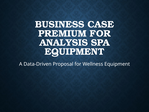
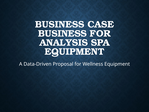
PREMIUM: PREMIUM -> BUSINESS (62, 33)
